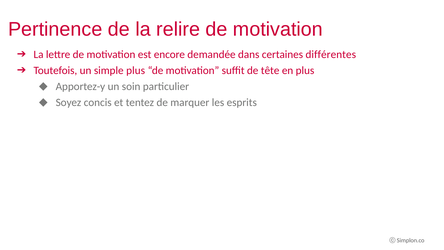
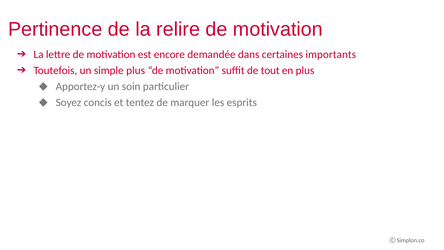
différentes: différentes -> importants (331, 54)
tête: tête -> tout (270, 70)
